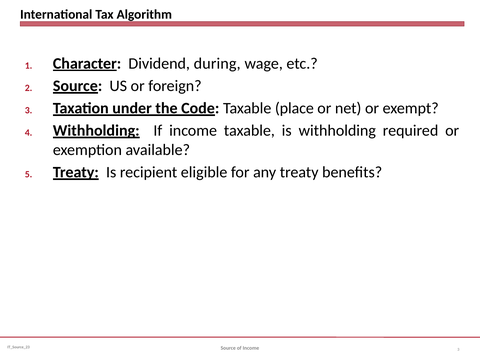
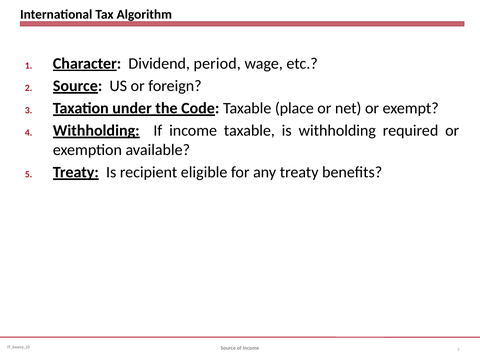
during: during -> period (217, 63)
